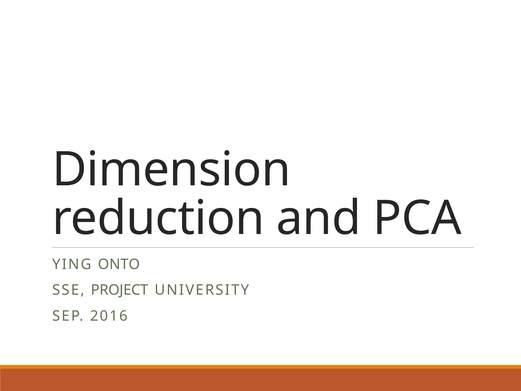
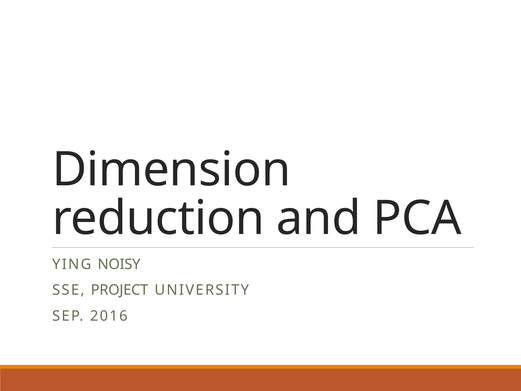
ONTO: ONTO -> NOISY (119, 264)
